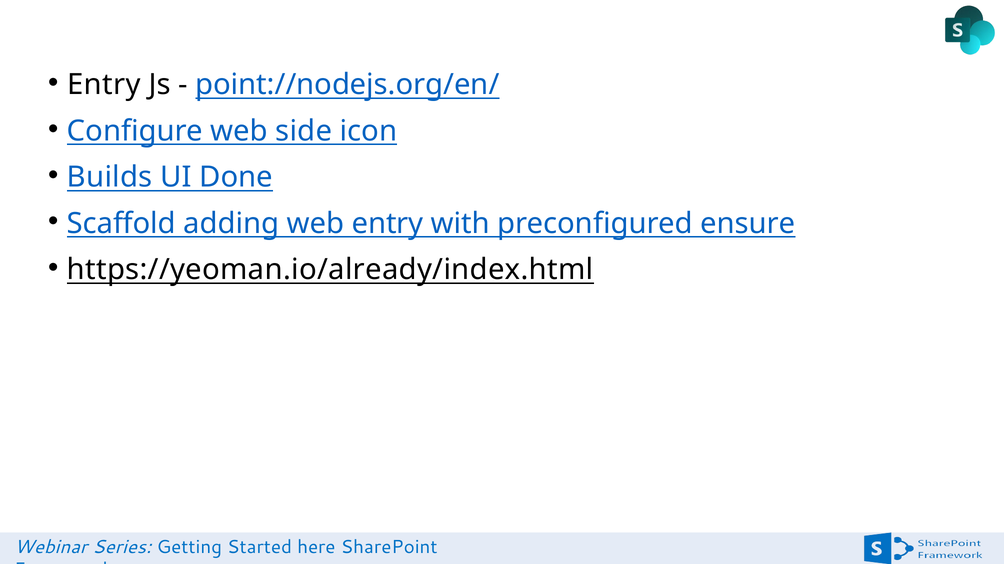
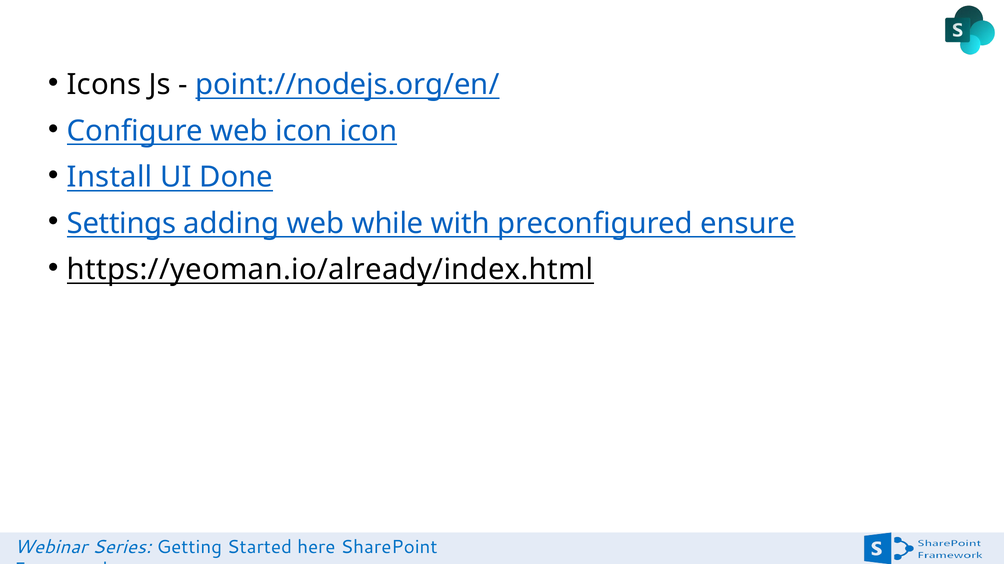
Entry: Entry -> Icons (104, 85)
web side: side -> icon (304, 131)
Builds: Builds -> Install (110, 177)
Scaffold: Scaffold -> Settings (121, 224)
web entry: entry -> while (388, 224)
